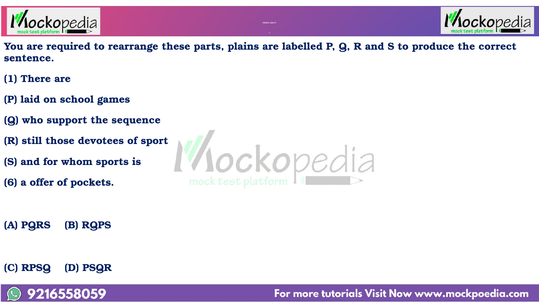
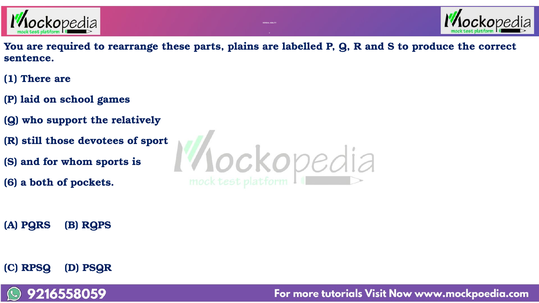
sequence: sequence -> relatively (136, 120)
offer: offer -> both (42, 183)
